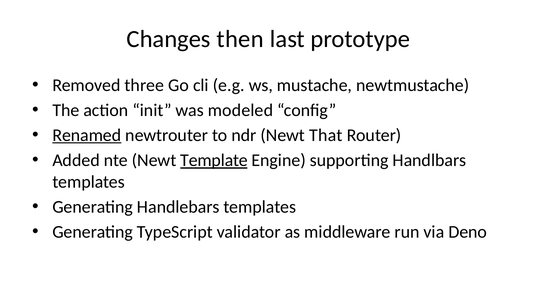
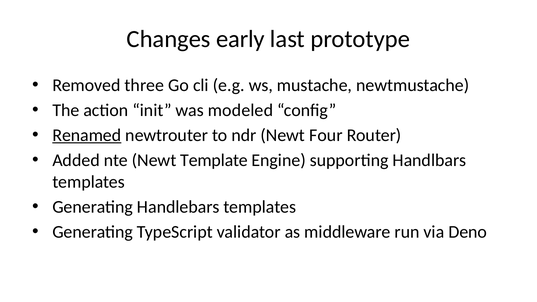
then: then -> early (240, 39)
That: That -> Four (326, 135)
Template underline: present -> none (214, 160)
